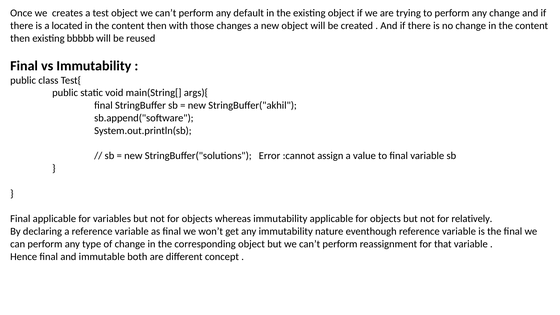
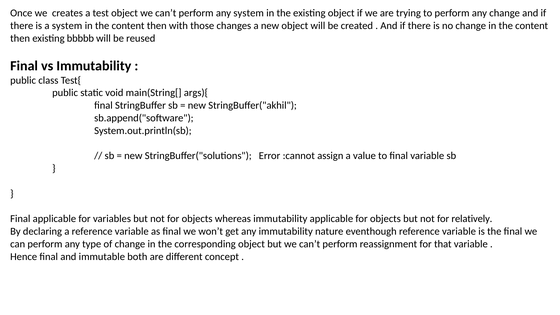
any default: default -> system (249, 13)
a located: located -> system (67, 26)
